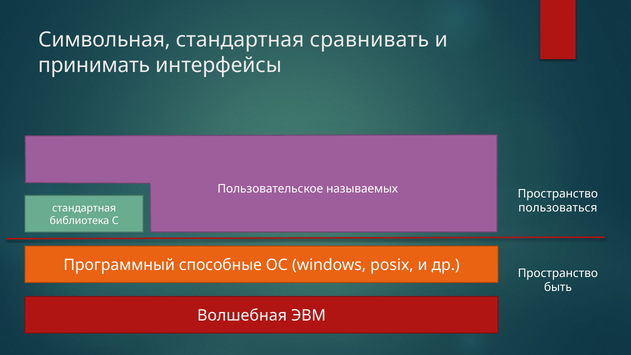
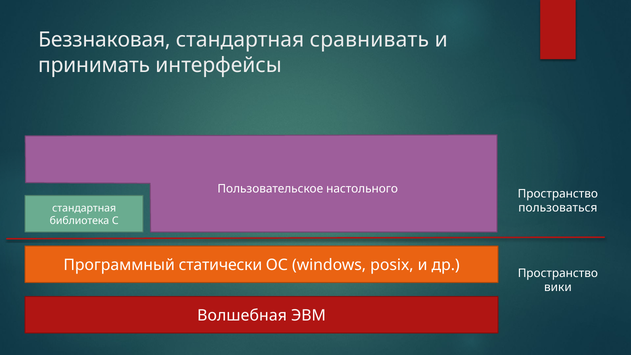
Символьная: Символьная -> Беззнаковая (104, 40)
называемых: называемых -> настольного (362, 189)
способные: способные -> статически (220, 265)
быть: быть -> вики (558, 287)
